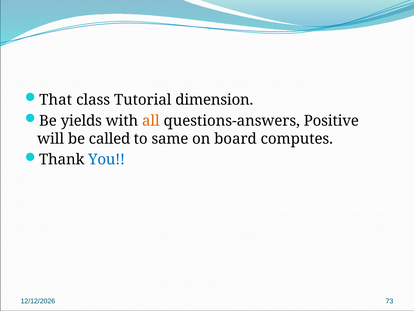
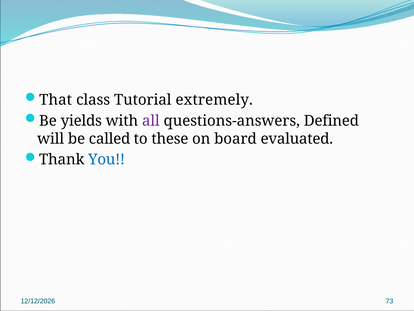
dimension: dimension -> extremely (214, 100)
all colour: orange -> purple (151, 121)
Positive: Positive -> Defined (331, 121)
same: same -> these (170, 139)
computes: computes -> evaluated (297, 139)
